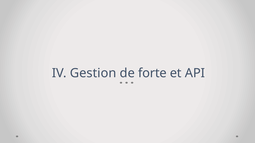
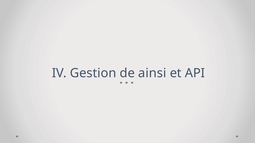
forte: forte -> ainsi (152, 73)
